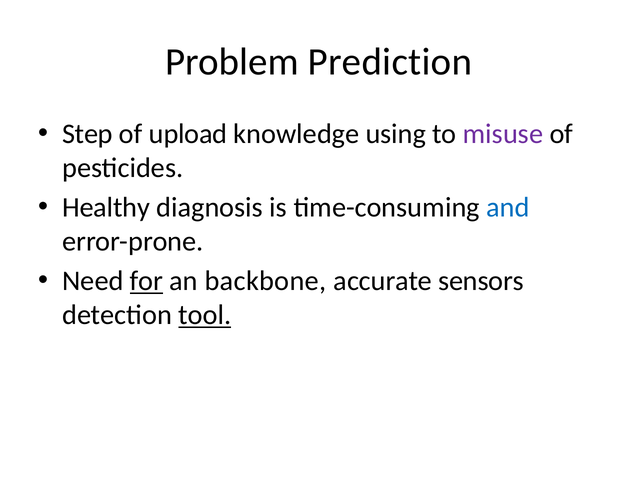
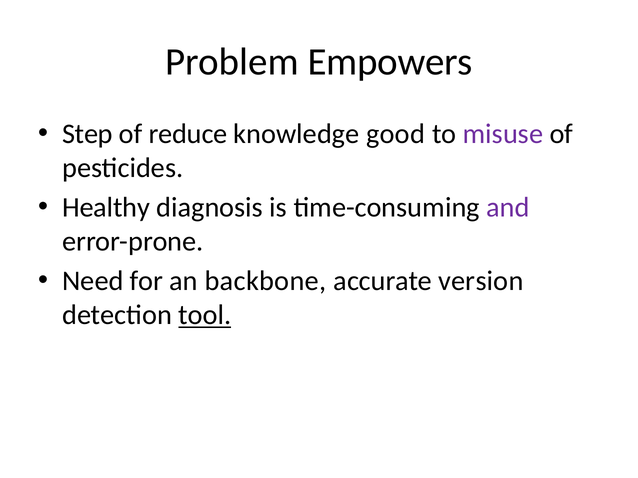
Prediction: Prediction -> Empowers (390, 62)
upload: upload -> reduce (188, 134)
using: using -> good (396, 134)
and colour: blue -> purple (508, 208)
for underline: present -> none (146, 281)
sensors: sensors -> version (481, 281)
